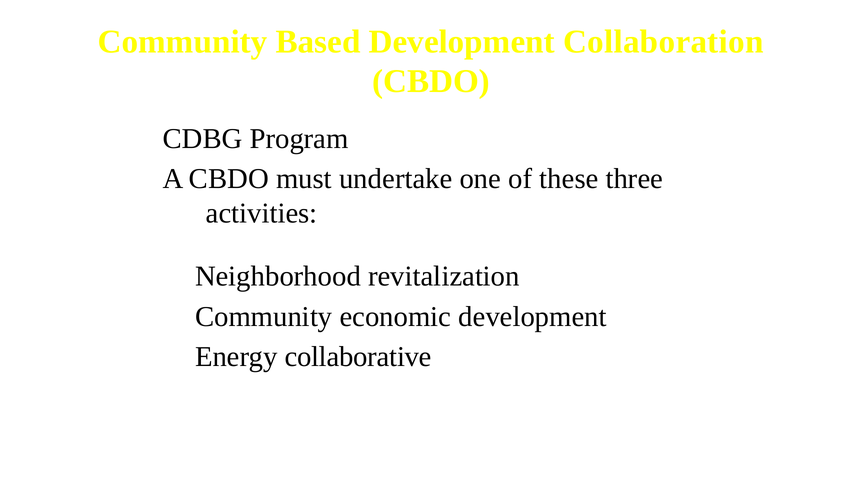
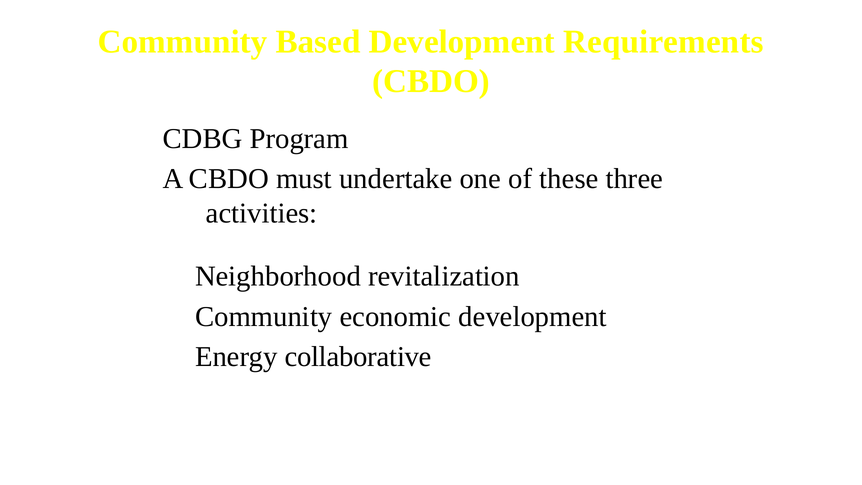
Collaboration: Collaboration -> Requirements (663, 42)
